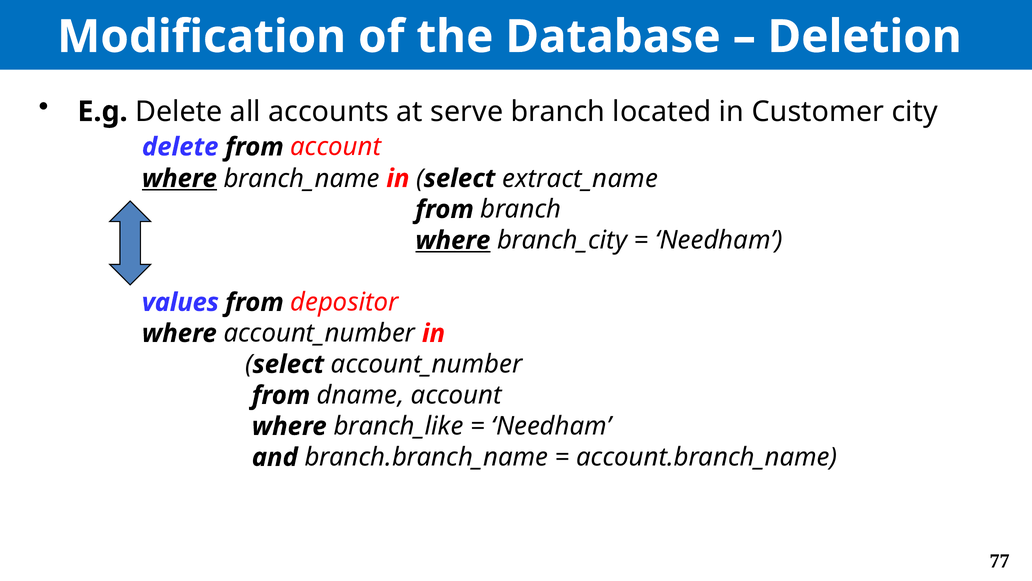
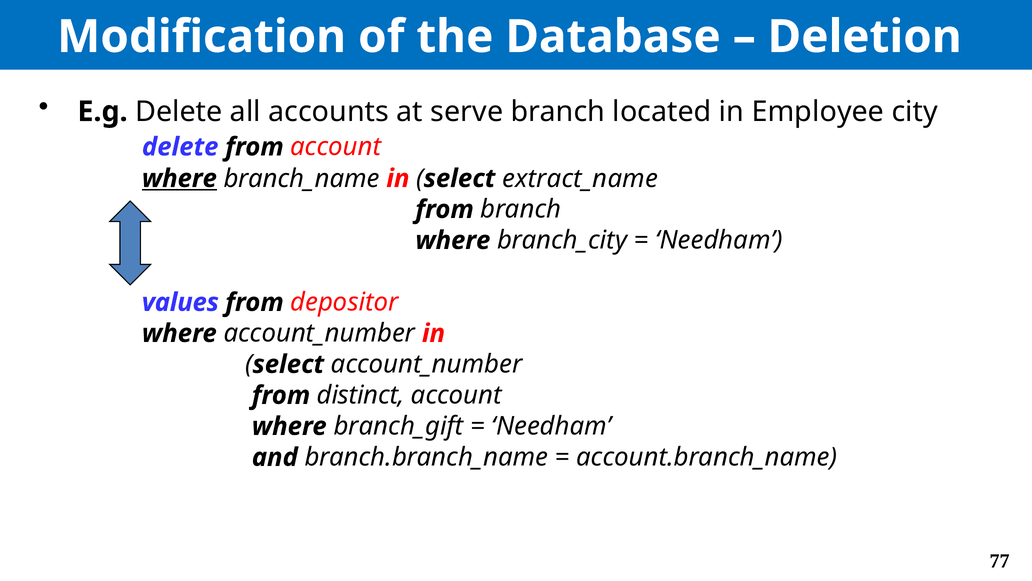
Customer: Customer -> Employee (818, 111)
where underline: present -> none (453, 240)
dname: dname -> distinct (361, 395)
branch_like: branch_like -> branch_gift (399, 426)
